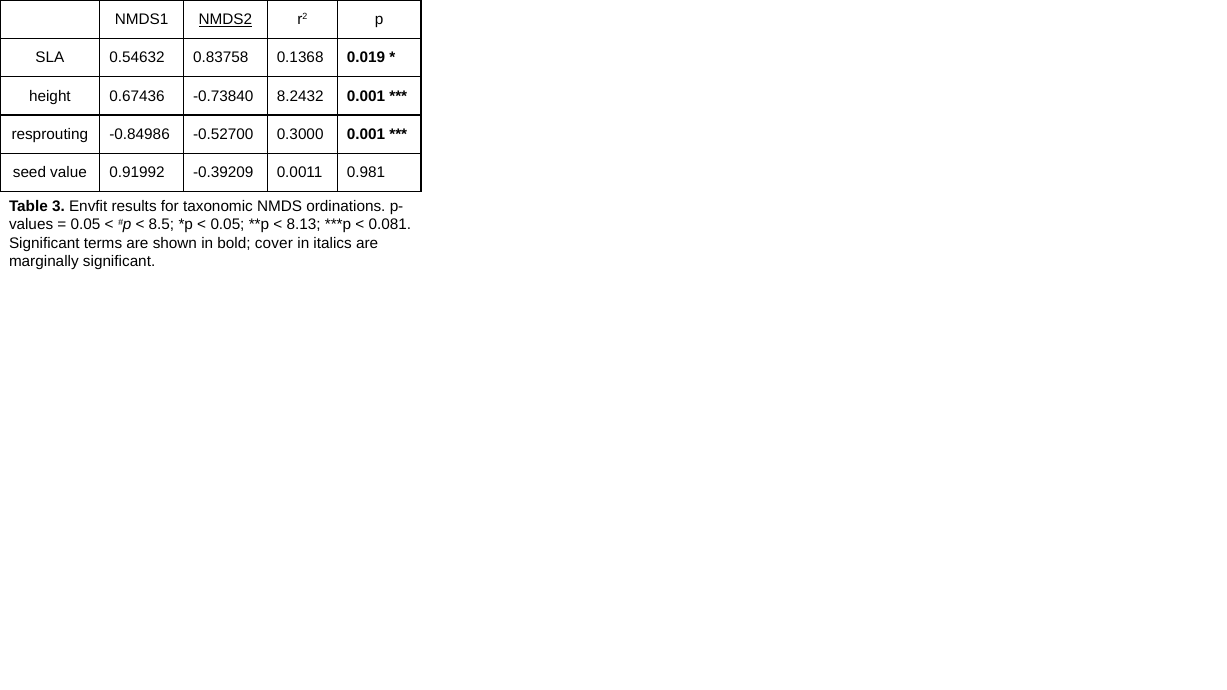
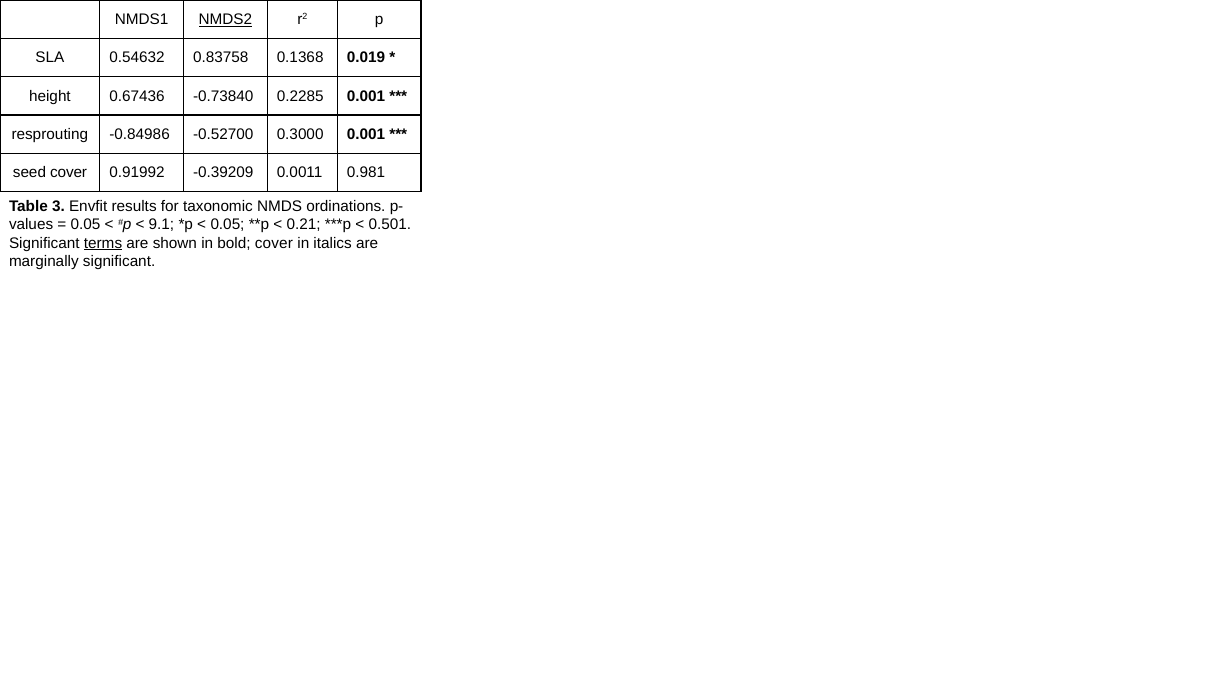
8.2432: 8.2432 -> 0.2285 (300, 96)
seed value: value -> cover (69, 173)
8.5: 8.5 -> 9.1 (161, 225)
8.13: 8.13 -> 0.21 (304, 225)
0.081: 0.081 -> 0.501 (390, 225)
terms underline: none -> present (103, 243)
